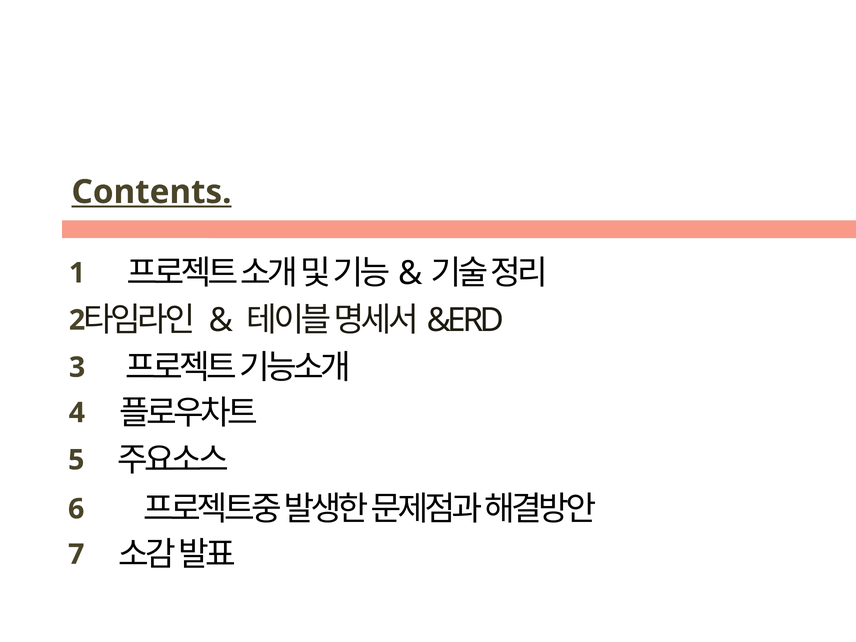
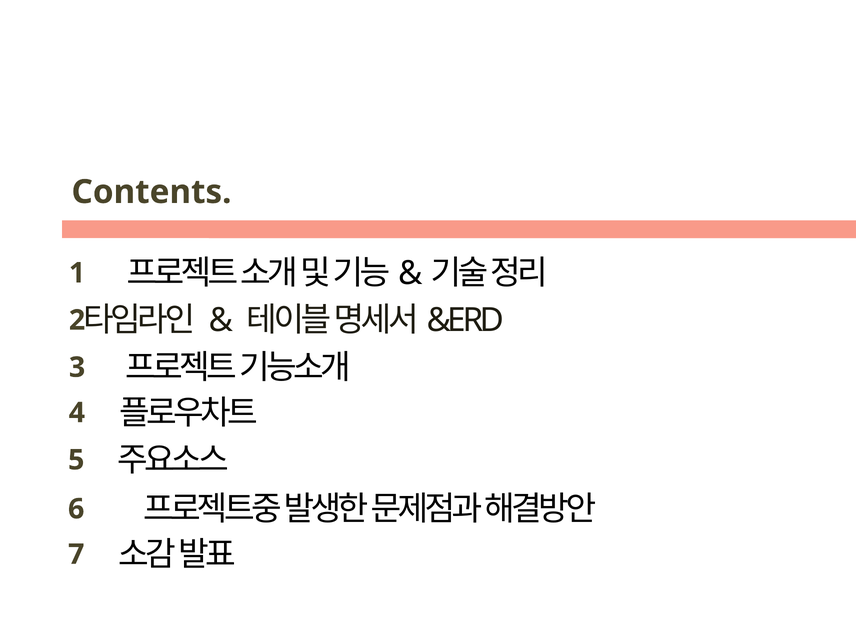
Contents underline: present -> none (151, 192)
